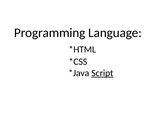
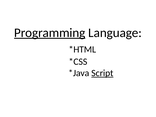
Programming underline: none -> present (50, 33)
